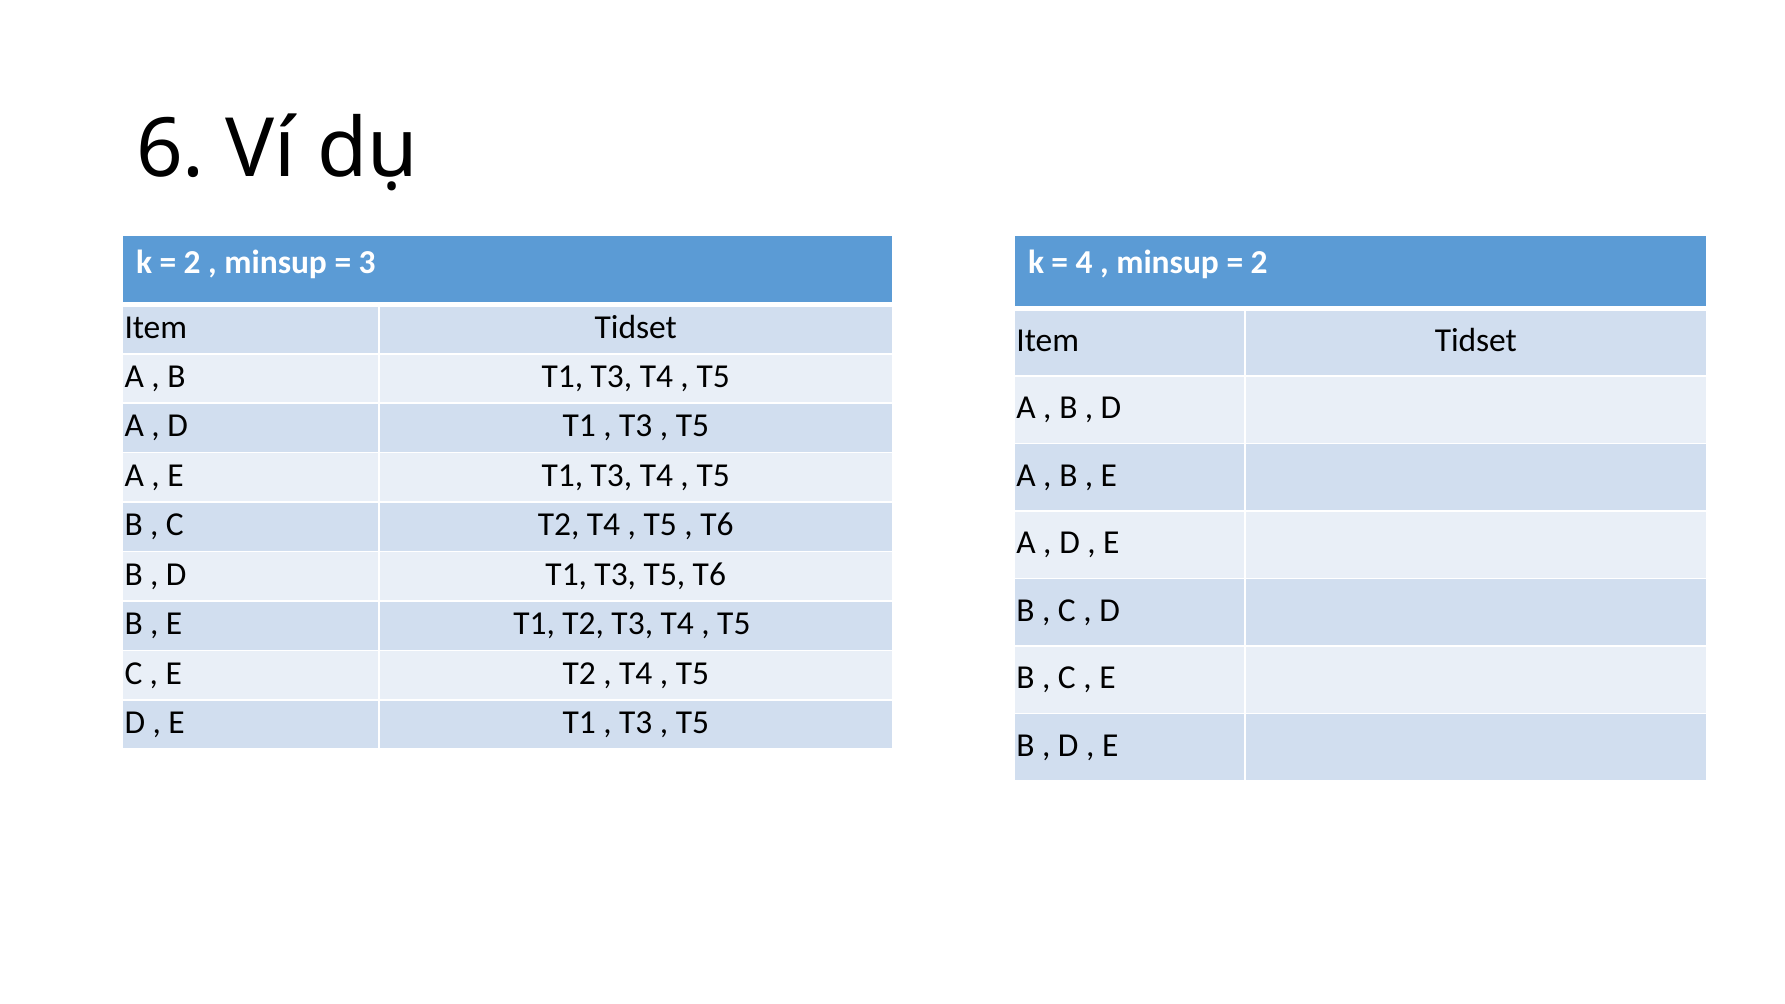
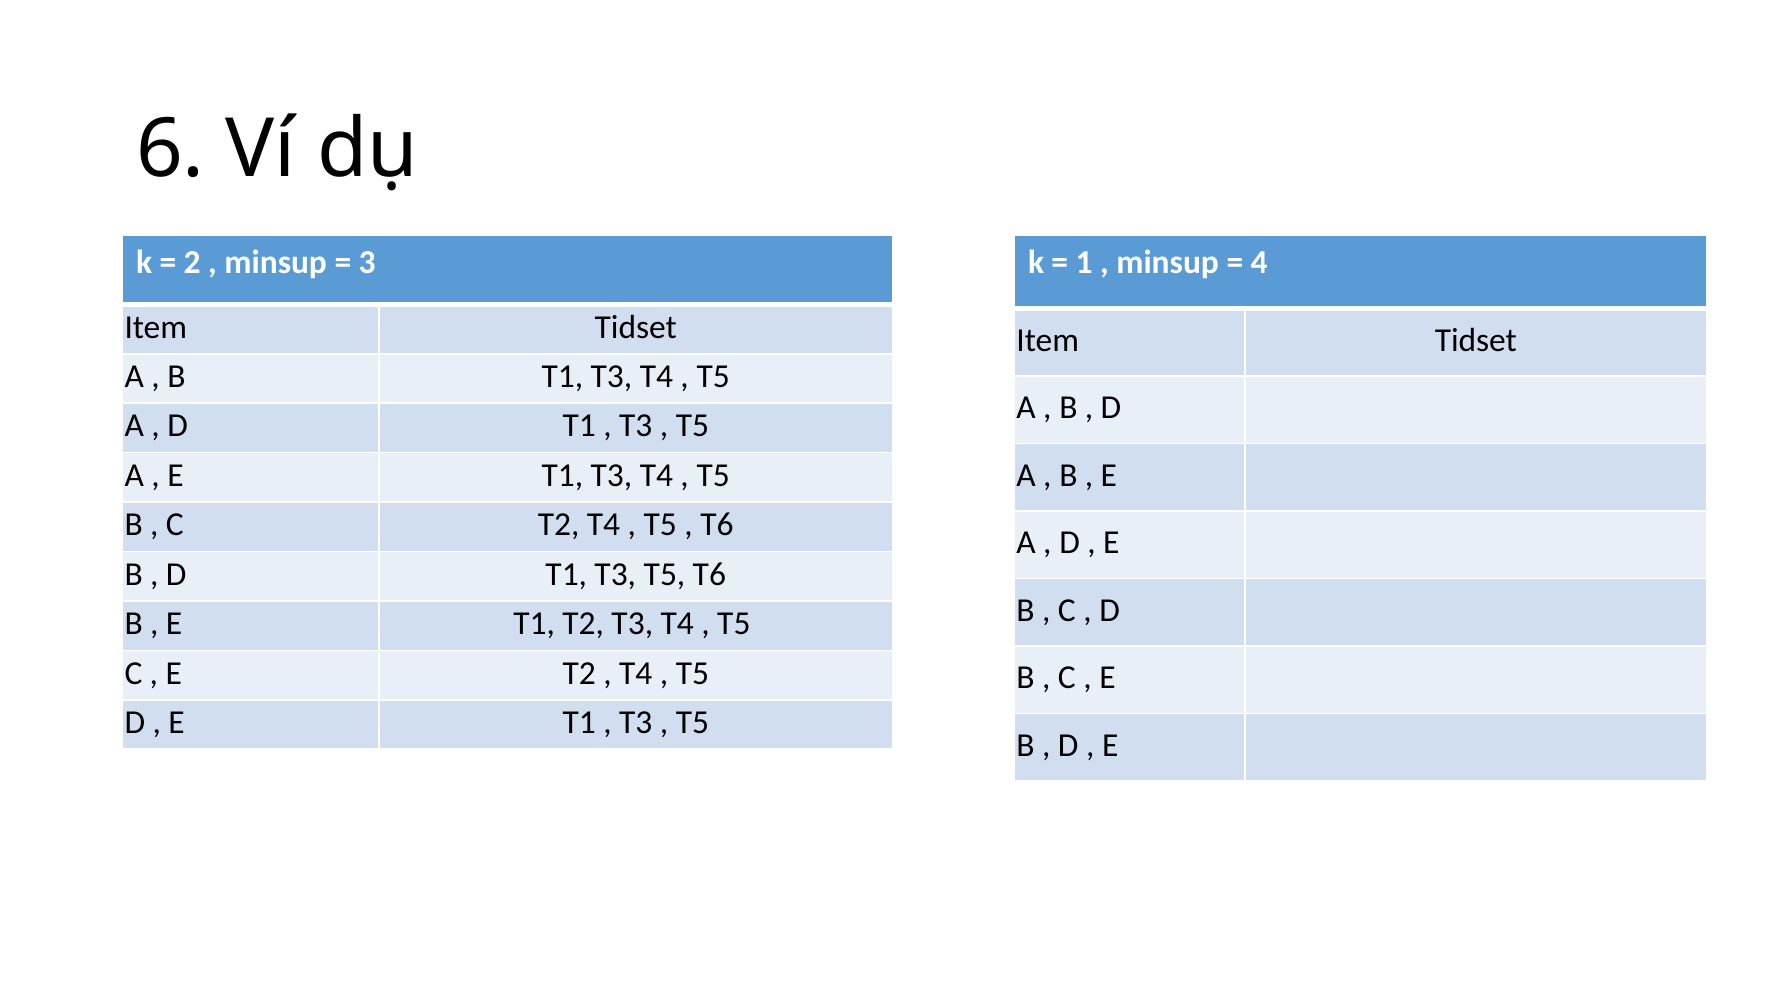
4: 4 -> 1 (1084, 262)
2: 2 -> 4 (1259, 262)
